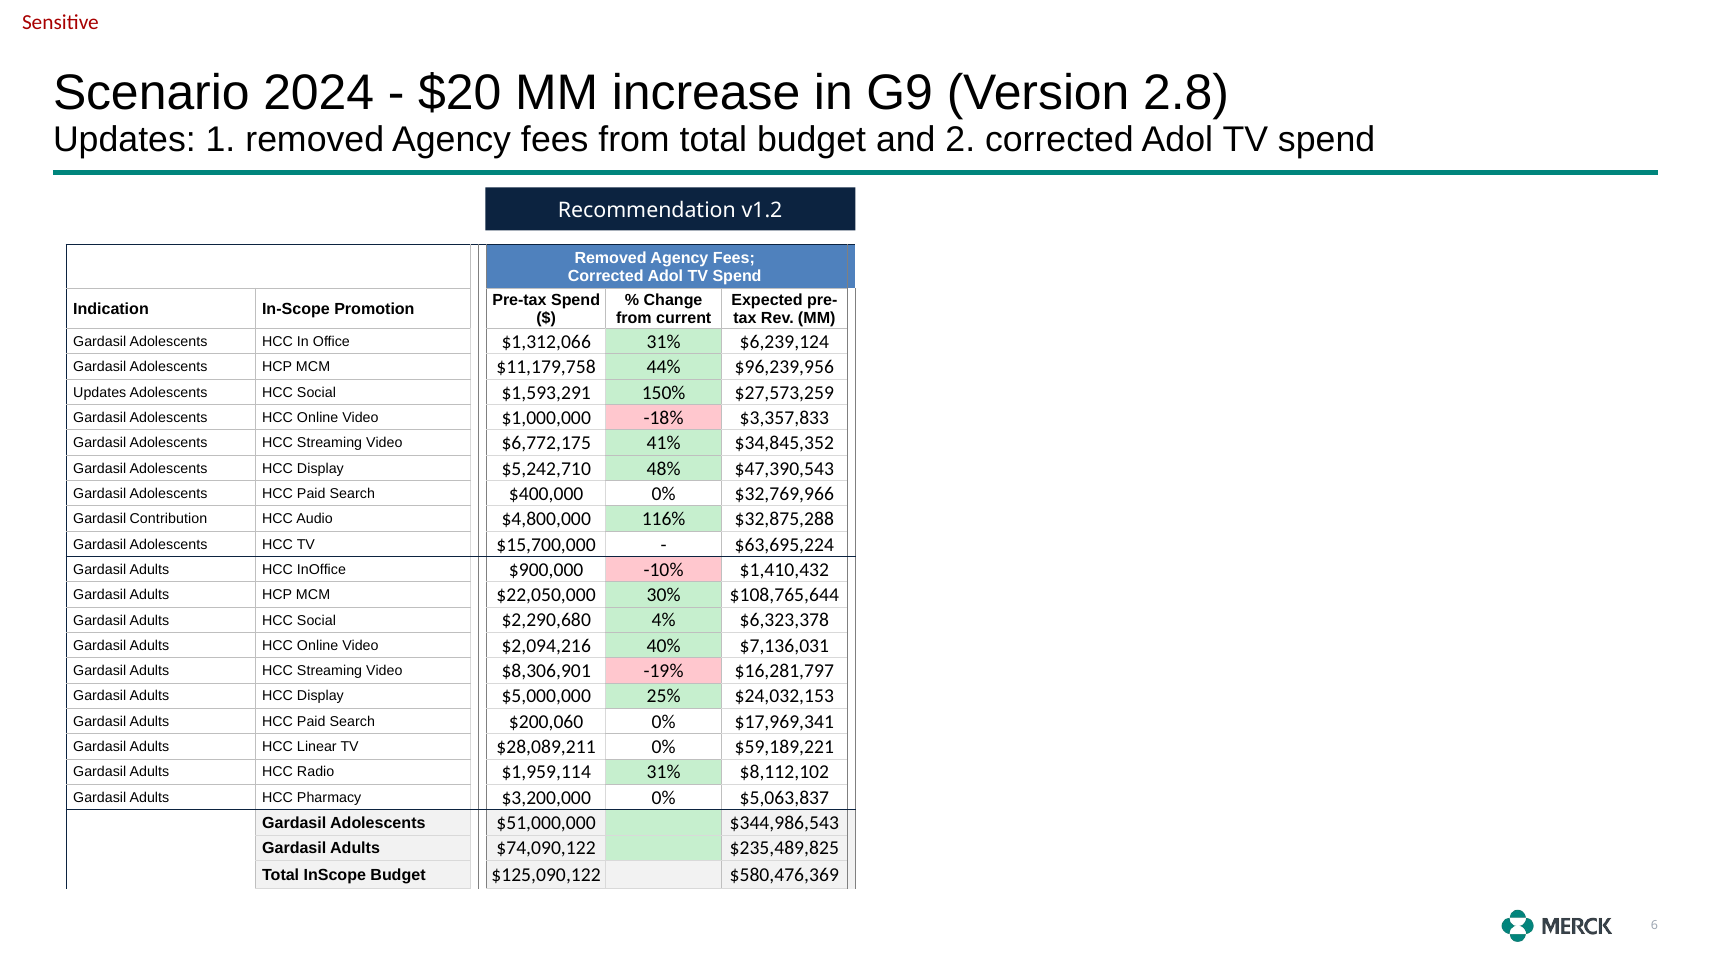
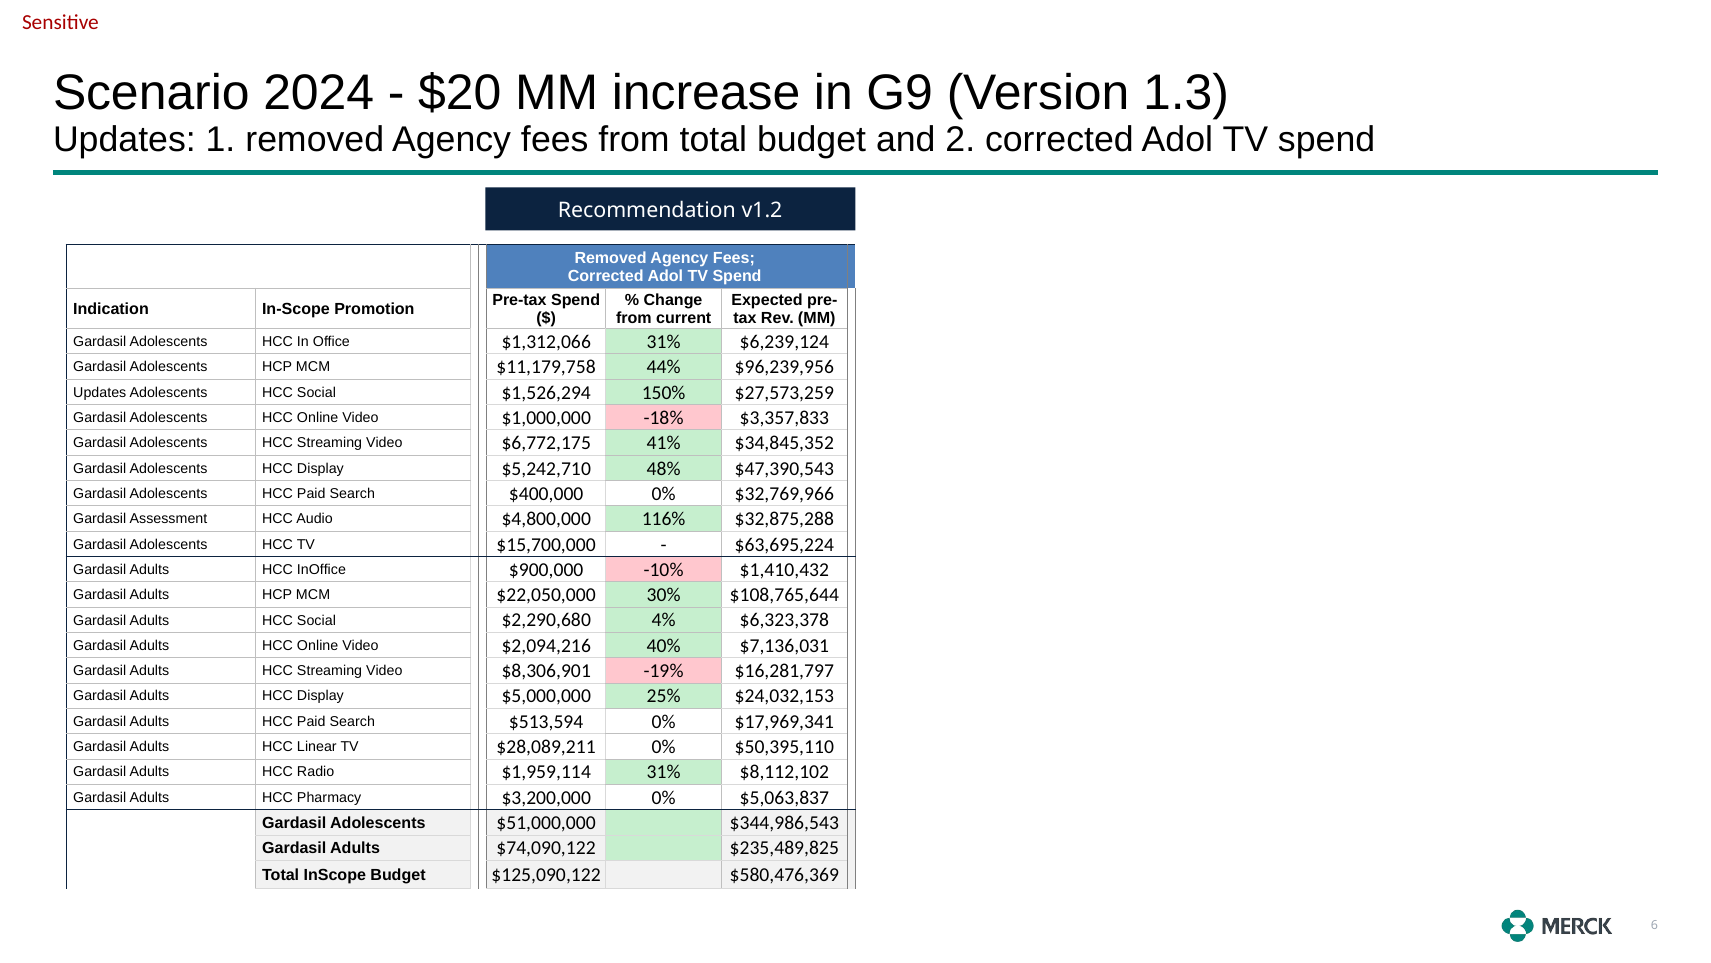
2.8: 2.8 -> 1.3 (1186, 93)
$1,593,291: $1,593,291 -> $1,526,294 (546, 392)
Contribution: Contribution -> Assessment (168, 519)
$200,060: $200,060 -> $513,594 (546, 721)
$59,189,221: $59,189,221 -> $50,395,110 (784, 747)
